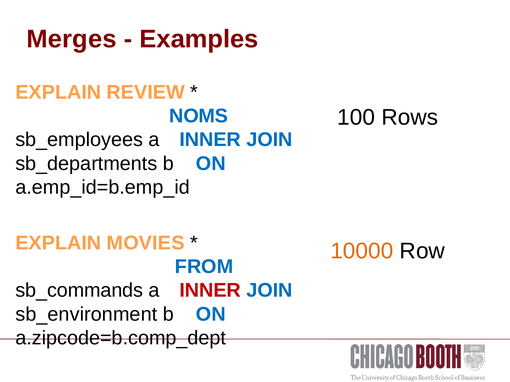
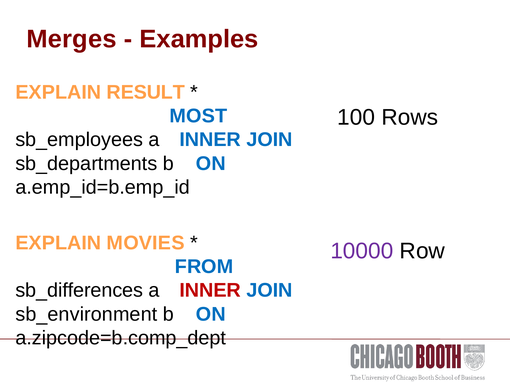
REVIEW: REVIEW -> RESULT (146, 92)
NOMS: NOMS -> MOST (198, 116)
10000 colour: orange -> purple (362, 251)
sb_commands: sb_commands -> sb_differences (79, 291)
